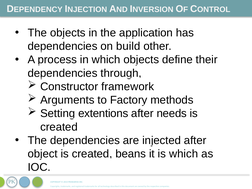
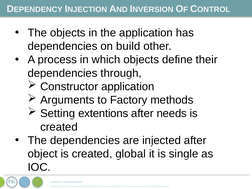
Constructor framework: framework -> application (128, 87)
beans: beans -> global (131, 154)
is which: which -> single (184, 154)
